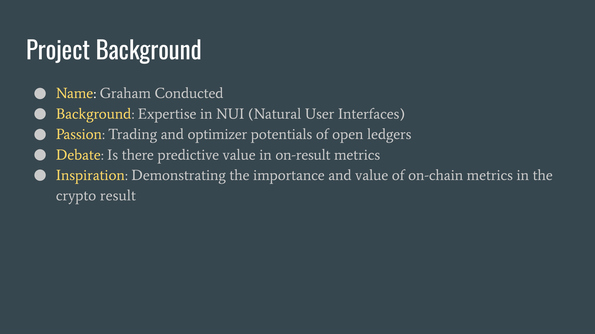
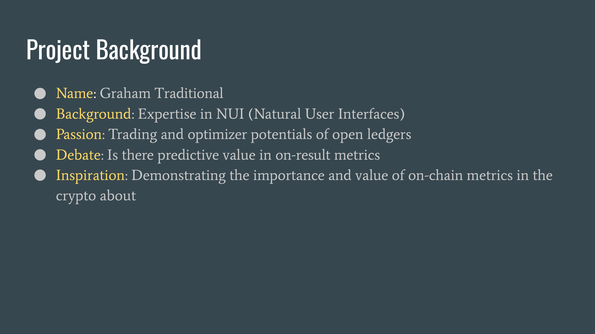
Conducted: Conducted -> Traditional (189, 94)
result: result -> about (118, 196)
